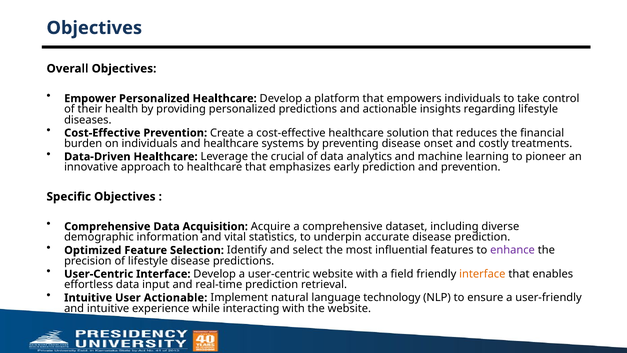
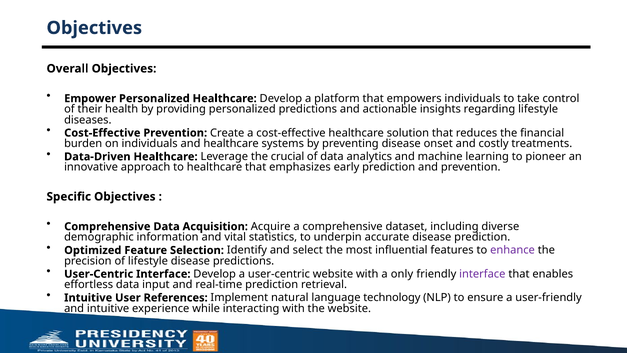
field: field -> only (402, 274)
interface colour: orange -> purple (482, 274)
User Actionable: Actionable -> References (176, 297)
